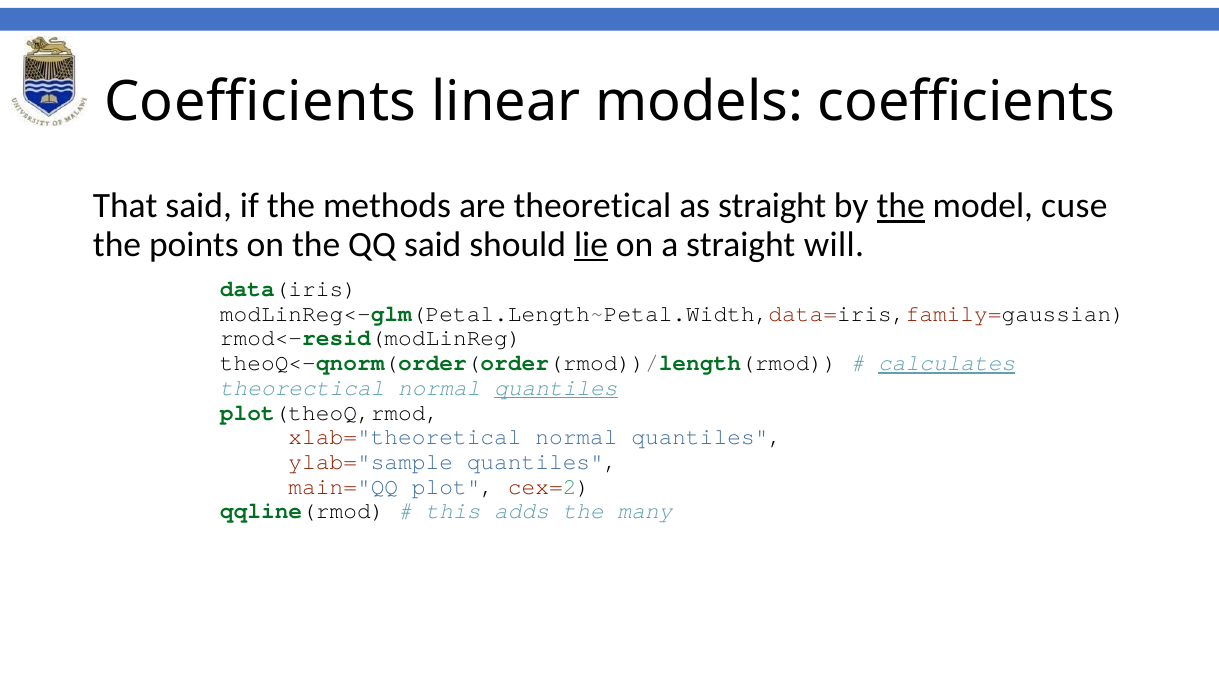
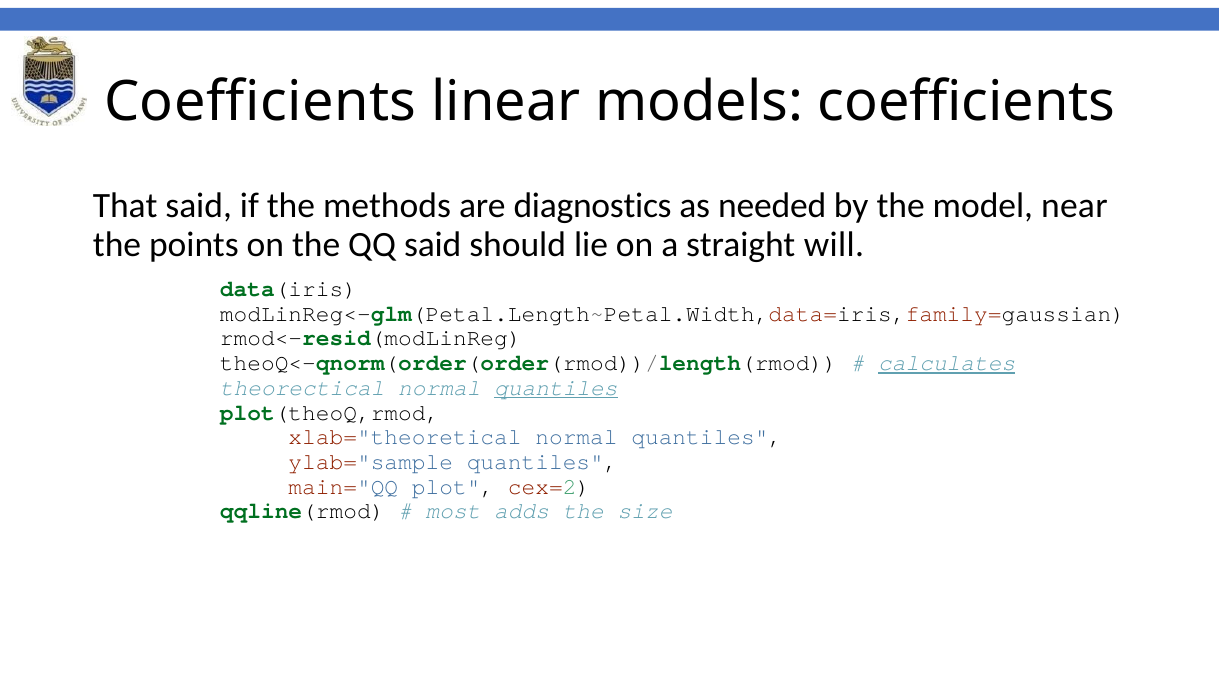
theoretical: theoretical -> diagnostics (593, 206)
as straight: straight -> needed (772, 206)
the underline: present -> none (901, 206)
cuse: cuse -> near (1074, 206)
lie underline: present -> none (591, 245)
this: this -> most (453, 511)
many: many -> size (645, 511)
